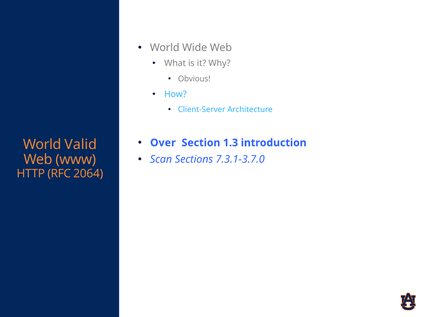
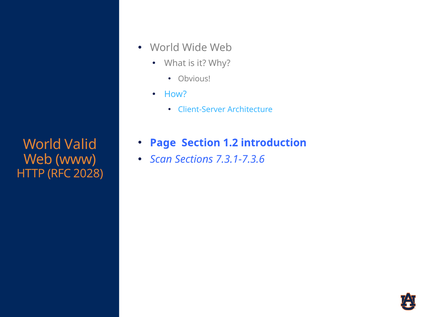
Over: Over -> Page (163, 143)
1.3: 1.3 -> 1.2 (231, 143)
7.3.1-3.7.0: 7.3.1-3.7.0 -> 7.3.1-7.3.6 (240, 159)
2064: 2064 -> 2028 (88, 173)
